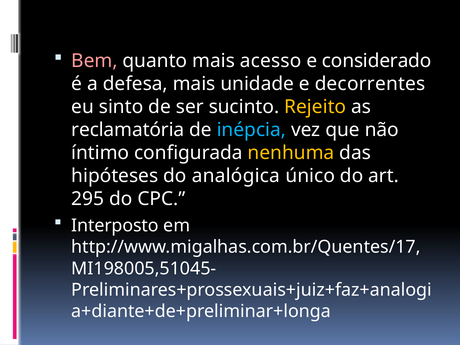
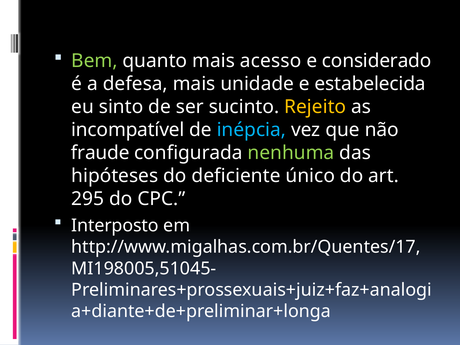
Bem colour: pink -> light green (94, 61)
decorrentes: decorrentes -> estabelecida (370, 84)
reclamatória: reclamatória -> incompatível (128, 130)
íntimo: íntimo -> fraude (100, 153)
nenhuma colour: yellow -> light green (291, 153)
analógica: analógica -> deficiente (236, 176)
